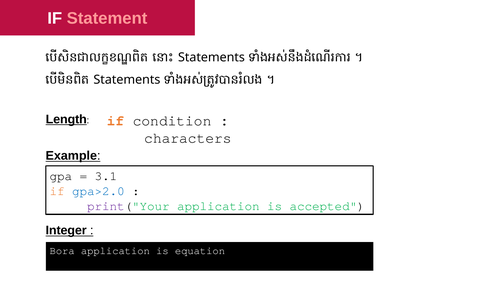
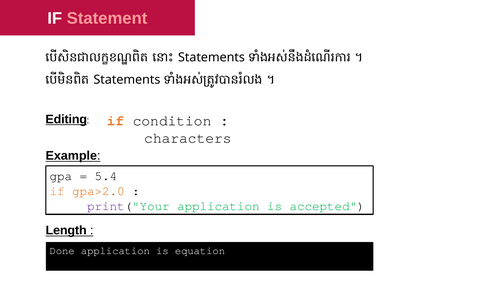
Length: Length -> Editing (66, 119)
3.1: 3.1 -> 5.4 (106, 176)
gpa>2.0 colour: blue -> orange (98, 191)
Integer: Integer -> Length (66, 231)
Bora: Bora -> Done (62, 251)
